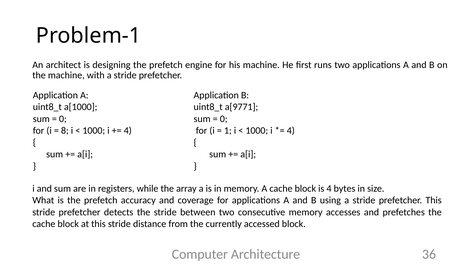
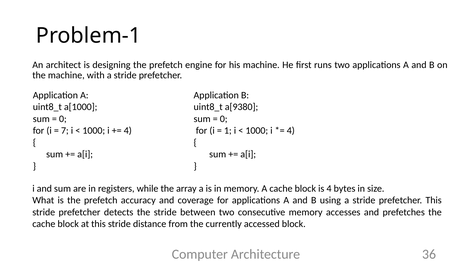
a[9771: a[9771 -> a[9380 (242, 107)
8: 8 -> 7 (65, 130)
